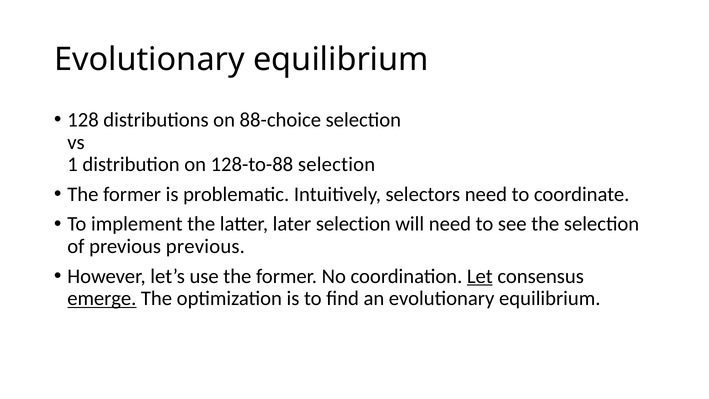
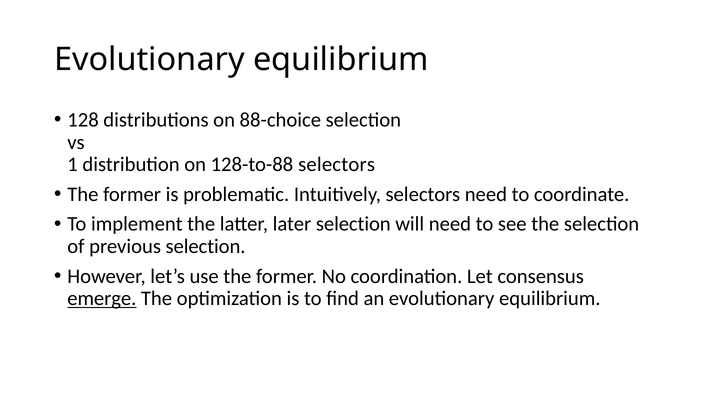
128-to-88 selection: selection -> selectors (337, 165)
previous previous: previous -> selection (206, 246)
Let underline: present -> none (480, 276)
